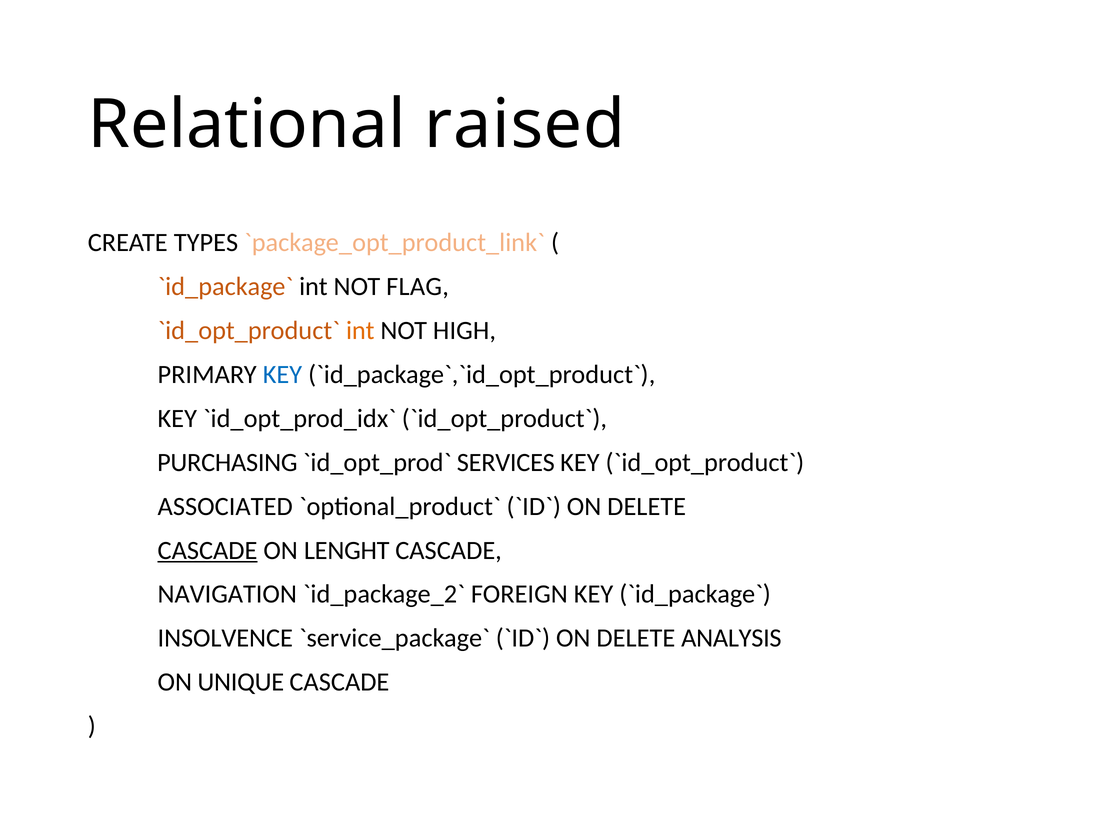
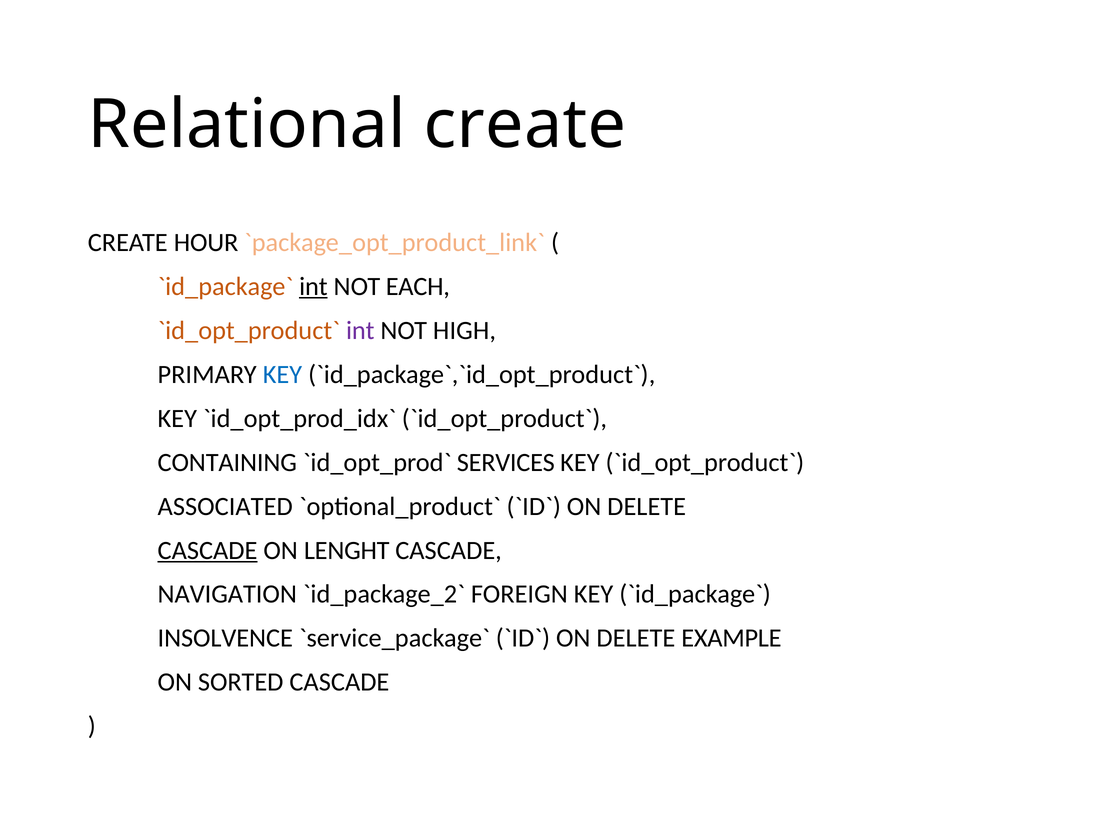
Relational raised: raised -> create (525, 125)
TYPES: TYPES -> HOUR (206, 242)
int underline: none -> present (313, 286)
FLAG: FLAG -> EACH (418, 286)
int colour: orange -> purple (360, 330)
PURCHASING: PURCHASING -> CONTAINING (227, 462)
ANALYSIS: ANALYSIS -> EXAMPLE (731, 638)
UNIQUE: UNIQUE -> SORTED (241, 682)
